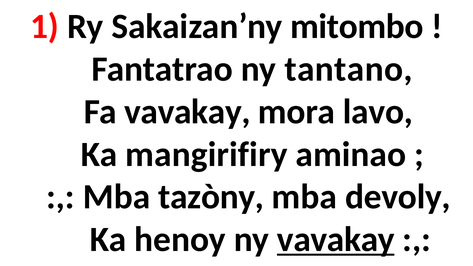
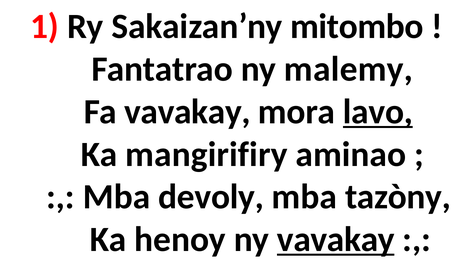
tantano: tantano -> malemy (349, 69)
lavo underline: none -> present (378, 112)
tazòny: tazòny -> devoly (211, 197)
devoly: devoly -> tazòny (398, 197)
